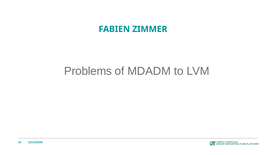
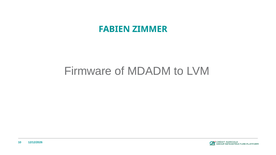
Problems: Problems -> Firmware (88, 71)
